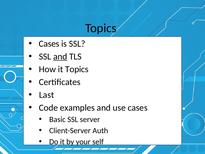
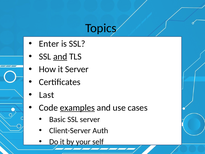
Cases: Cases -> Enter (49, 44)
it Topics: Topics -> Server (77, 69)
examples underline: none -> present (77, 107)
